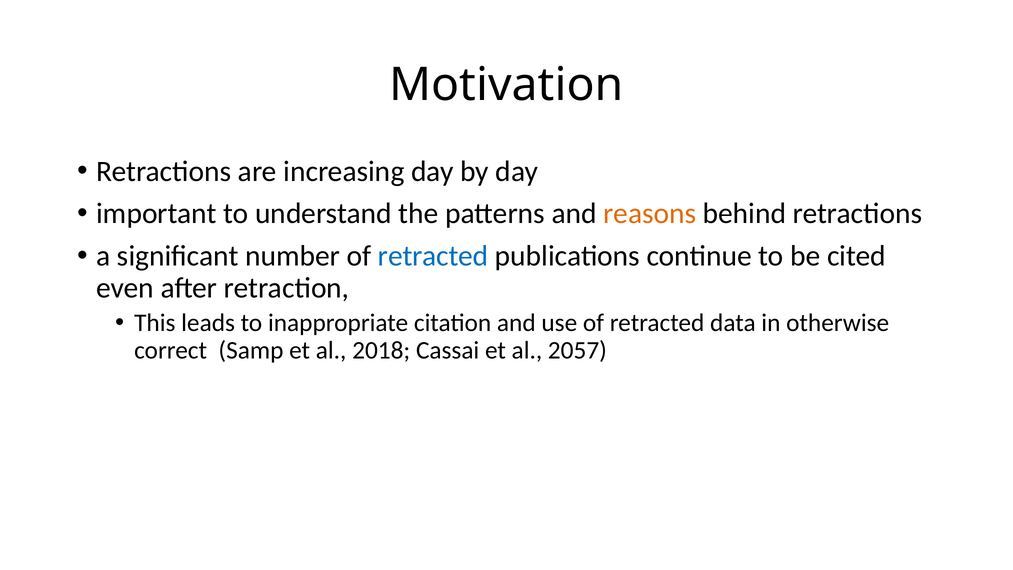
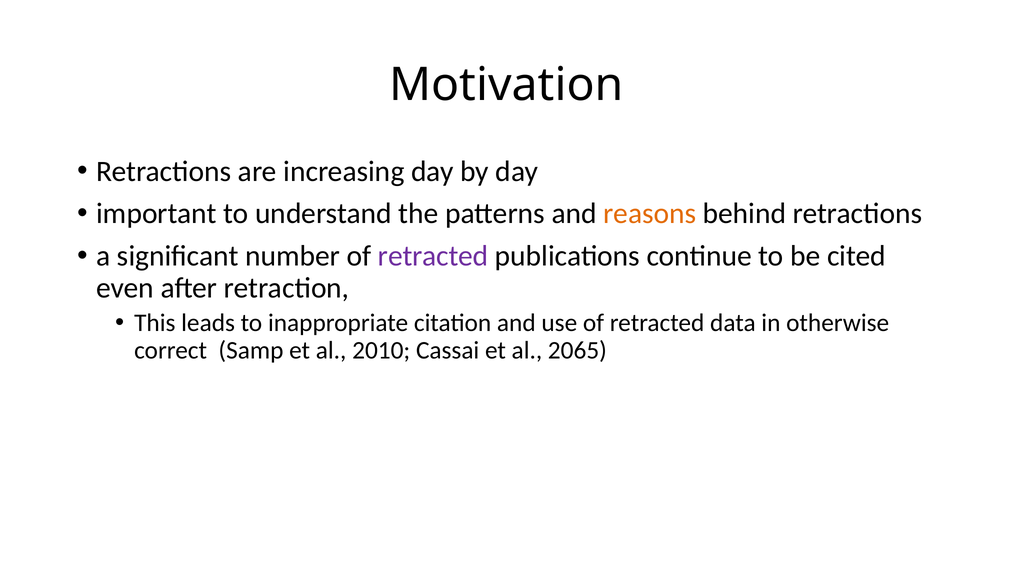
retracted colour: blue -> purple (433, 256)
2018: 2018 -> 2010 (381, 350)
2057: 2057 -> 2065 (577, 350)
